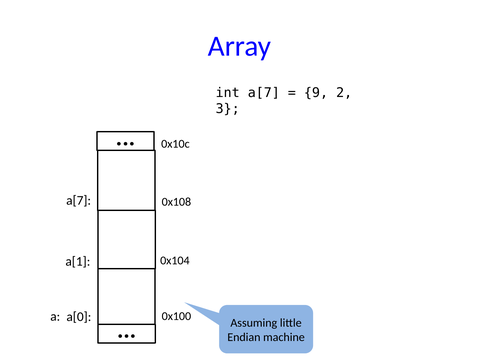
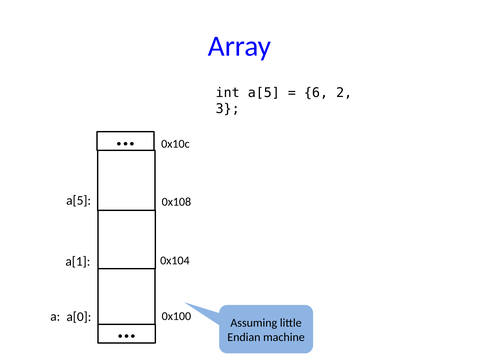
int a[7: a[7 -> a[5 (264, 93)
9: 9 -> 6 (316, 93)
a[7: a[7 -> a[5 (79, 201)
